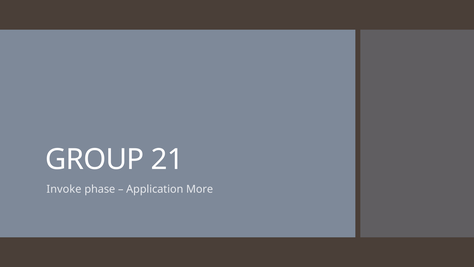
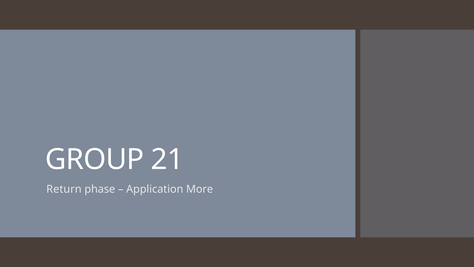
Invoke: Invoke -> Return (64, 189)
